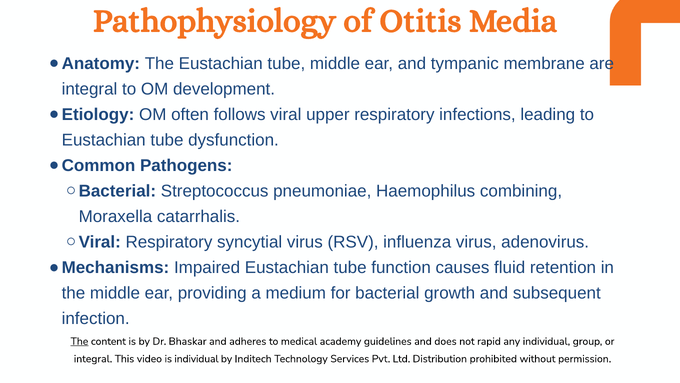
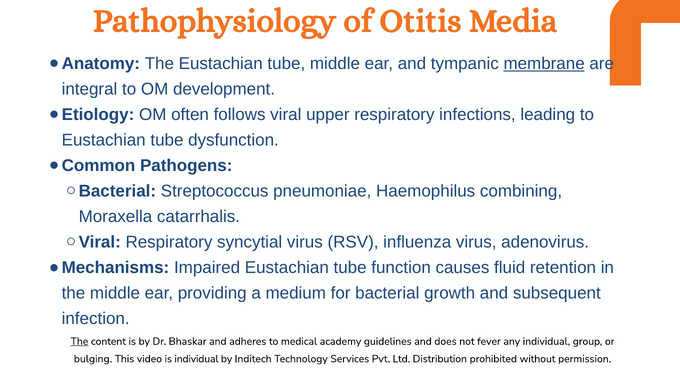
membrane underline: none -> present (544, 63)
rapid: rapid -> fever (489, 341)
integral: integral -> bulging (93, 358)
